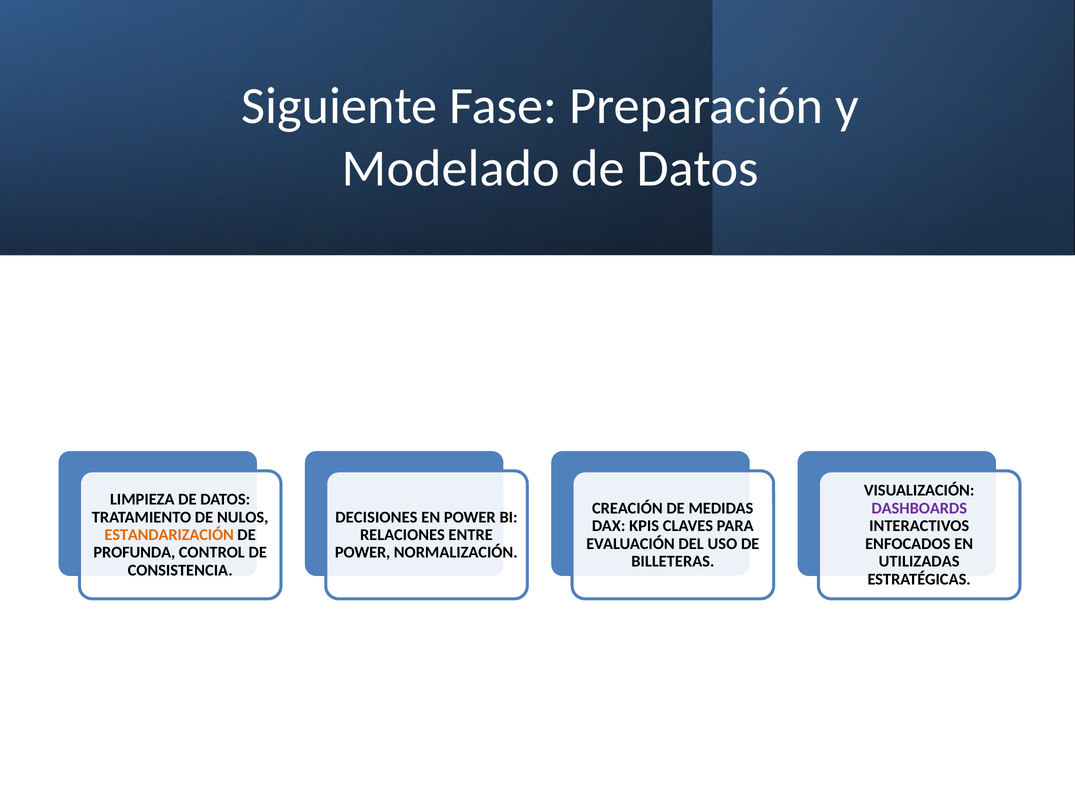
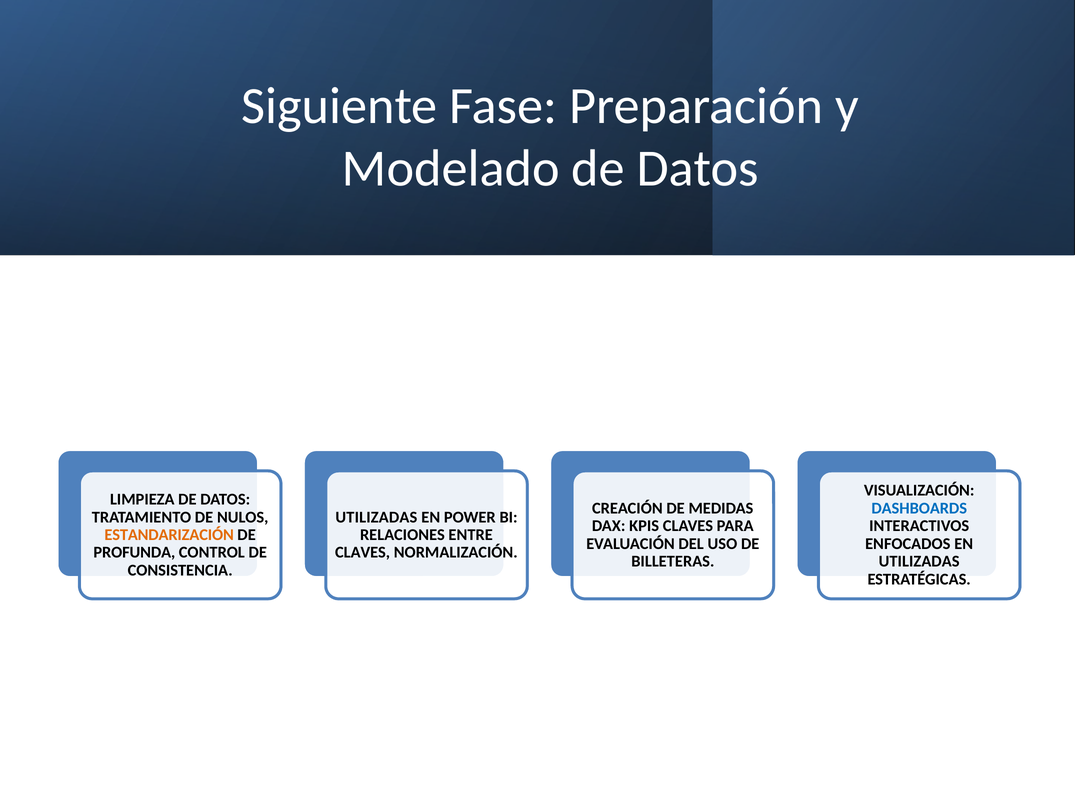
DASHBOARDS colour: purple -> blue (919, 508)
DECISIONES: DECISIONES -> UTILIZADAS (376, 517)
POWER: POWER -> CLAVES (363, 553)
